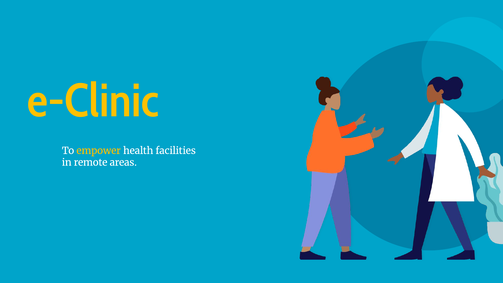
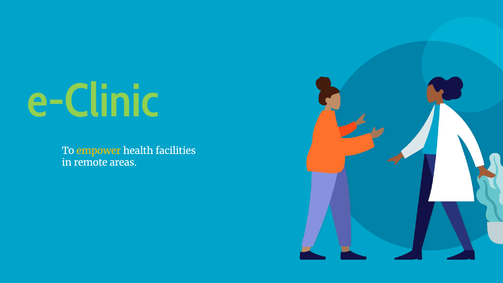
e-Clinic colour: yellow -> light green (93, 101)
